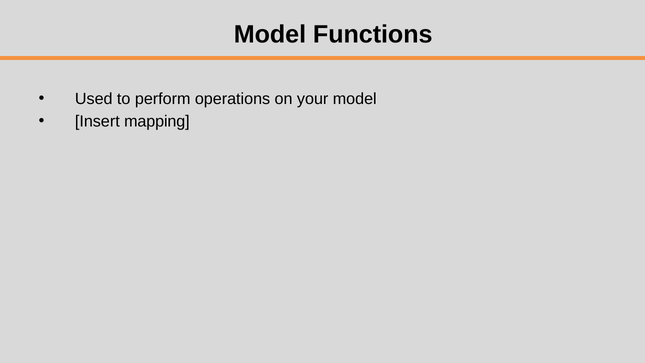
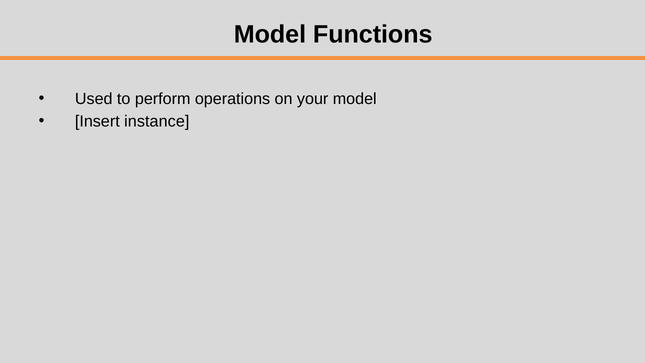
mapping: mapping -> instance (157, 121)
